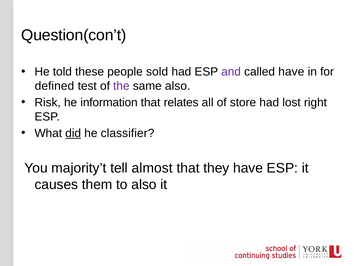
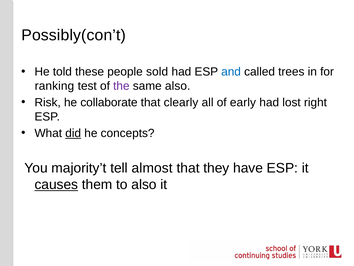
Question(con’t: Question(con’t -> Possibly(con’t (74, 35)
and colour: purple -> blue (231, 72)
called have: have -> trees (291, 72)
defined: defined -> ranking (54, 86)
information: information -> collaborate (109, 102)
relates: relates -> clearly (181, 102)
store: store -> early (243, 102)
classifier: classifier -> concepts (128, 133)
causes underline: none -> present (56, 184)
